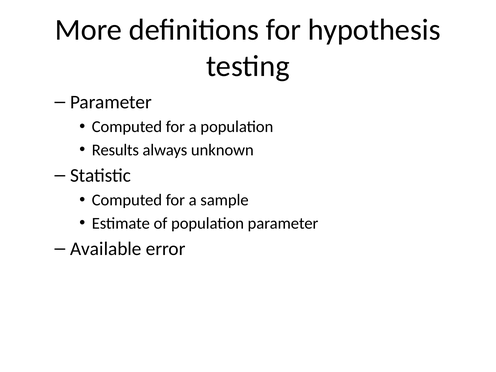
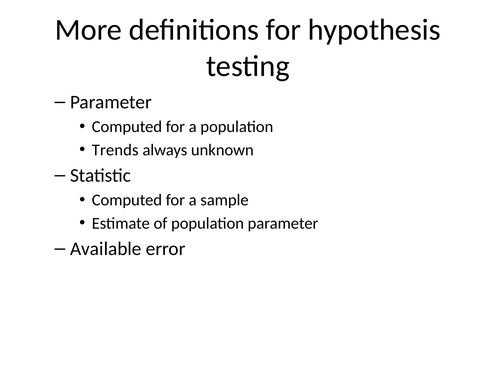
Results: Results -> Trends (115, 150)
